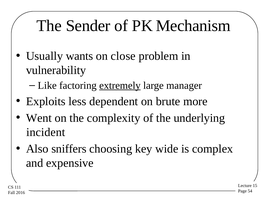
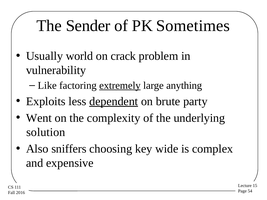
Mechanism: Mechanism -> Sometimes (193, 26)
wants: wants -> world (79, 56)
close: close -> crack (123, 56)
manager: manager -> anything (184, 86)
dependent underline: none -> present (114, 101)
more: more -> party (195, 101)
incident: incident -> solution (46, 132)
